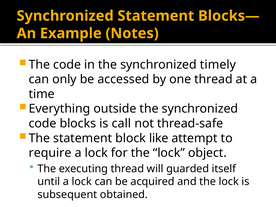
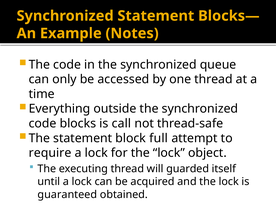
timely: timely -> queue (218, 65)
like: like -> full (159, 138)
subsequent: subsequent -> guaranteed (67, 195)
